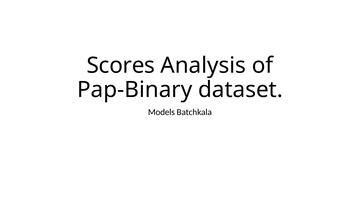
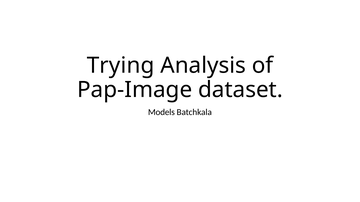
Scores: Scores -> Trying (121, 66)
Pap-Binary: Pap-Binary -> Pap-Image (135, 90)
